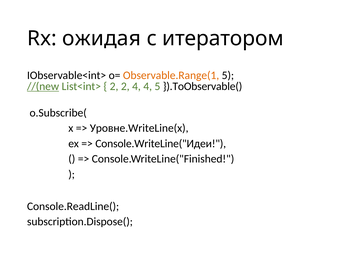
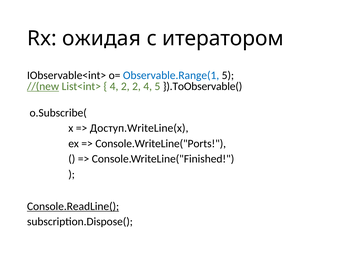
Observable.Range(1 colour: orange -> blue (171, 75)
2: 2 -> 4 (114, 86)
2 4: 4 -> 2 (136, 86)
Уровне.WriteLine(x: Уровне.WriteLine(x -> Доступ.WriteLine(x (139, 128)
Console.WriteLine("Идеи: Console.WriteLine("Идеи -> Console.WriteLine("Ports (161, 144)
Console.ReadLine( underline: none -> present (73, 207)
